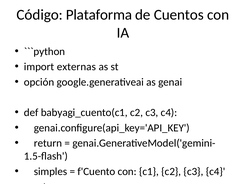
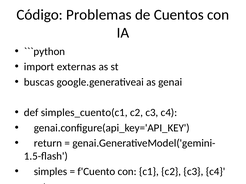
Plataforma: Plataforma -> Problemas (99, 15)
opción: opción -> buscas (39, 82)
babyagi_cuento(c1: babyagi_cuento(c1 -> simples_cuento(c1 (84, 113)
